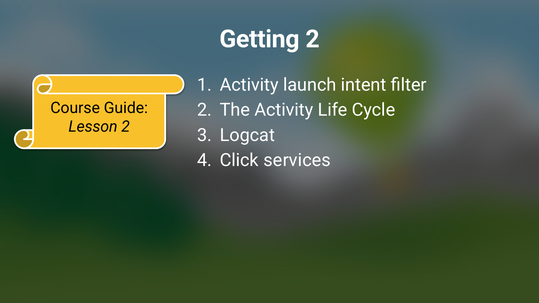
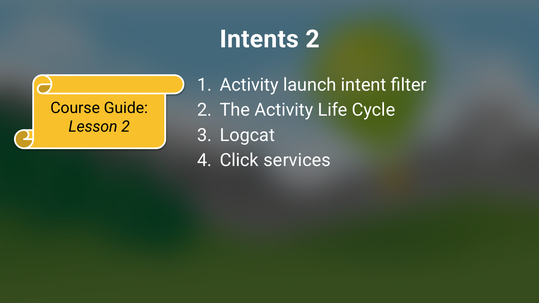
Getting: Getting -> Intents (259, 39)
